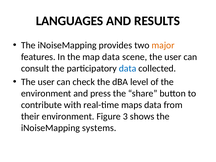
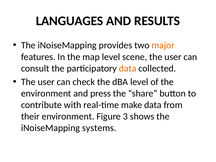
map data: data -> level (111, 57)
data colour: blue -> orange (128, 68)
maps: maps -> make (132, 105)
